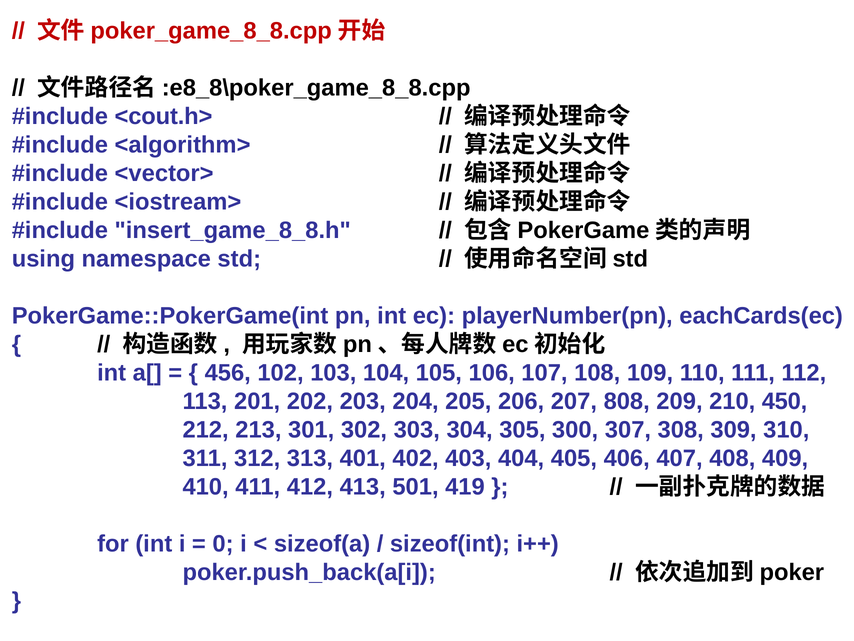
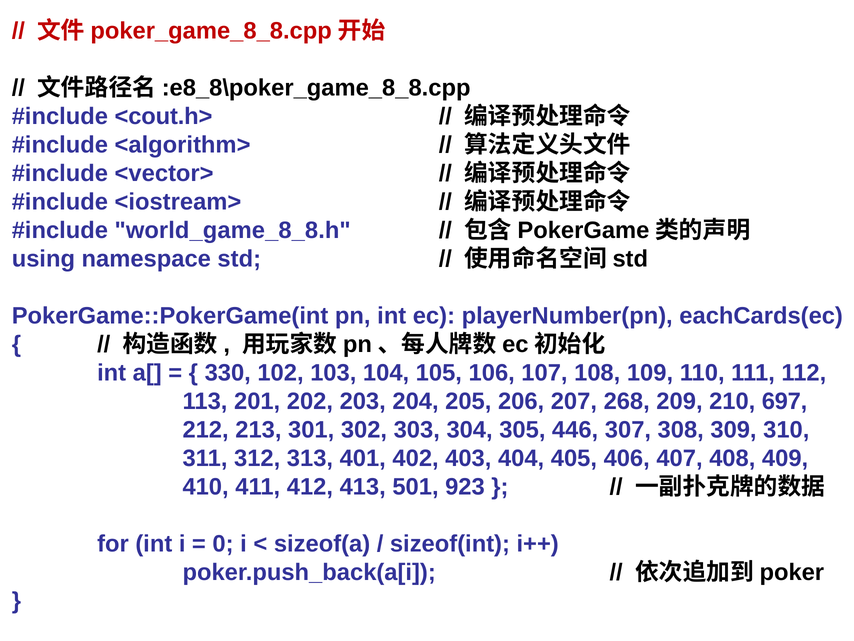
insert_game_8_8.h: insert_game_8_8.h -> world_game_8_8.h (233, 230)
456: 456 -> 330 (228, 373)
808: 808 -> 268 (627, 401)
450: 450 -> 697 (785, 401)
300: 300 -> 446 (575, 430)
419: 419 -> 923 (465, 487)
